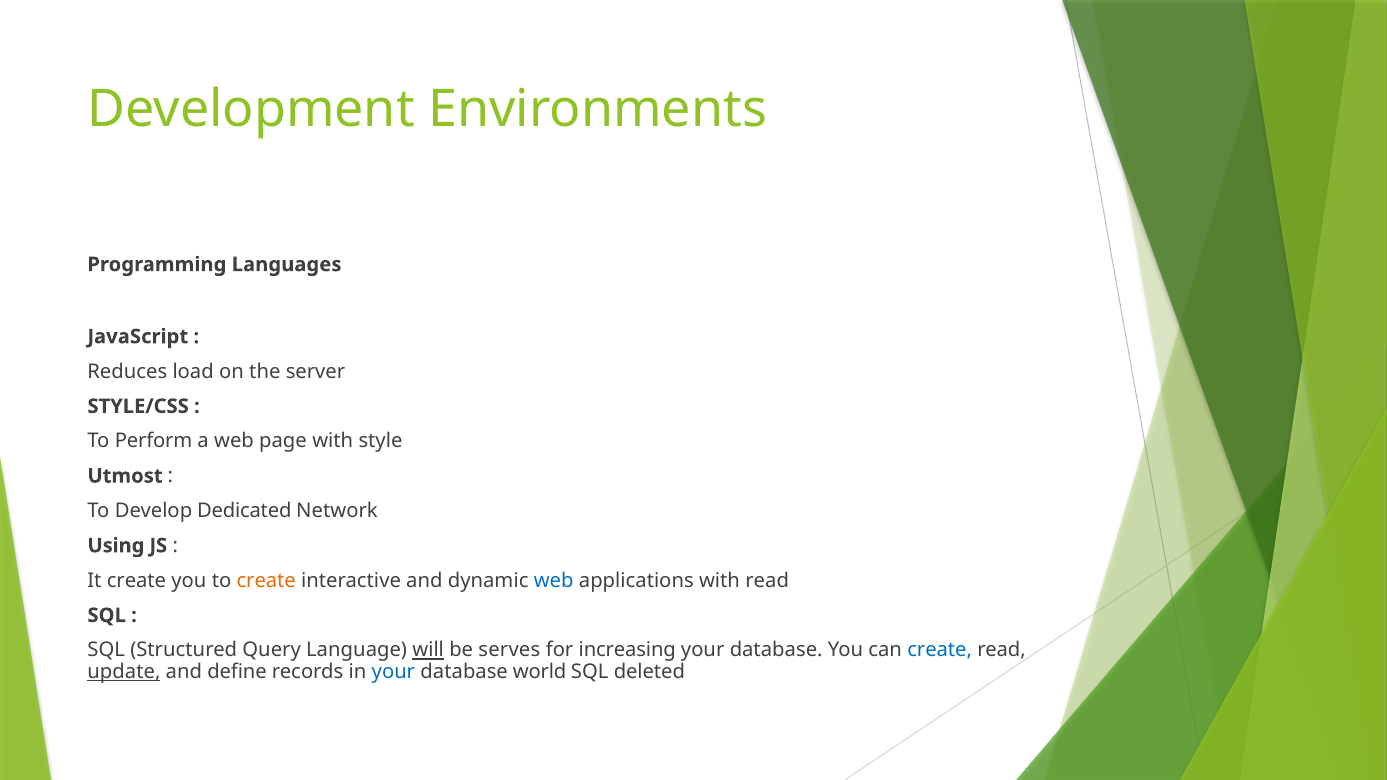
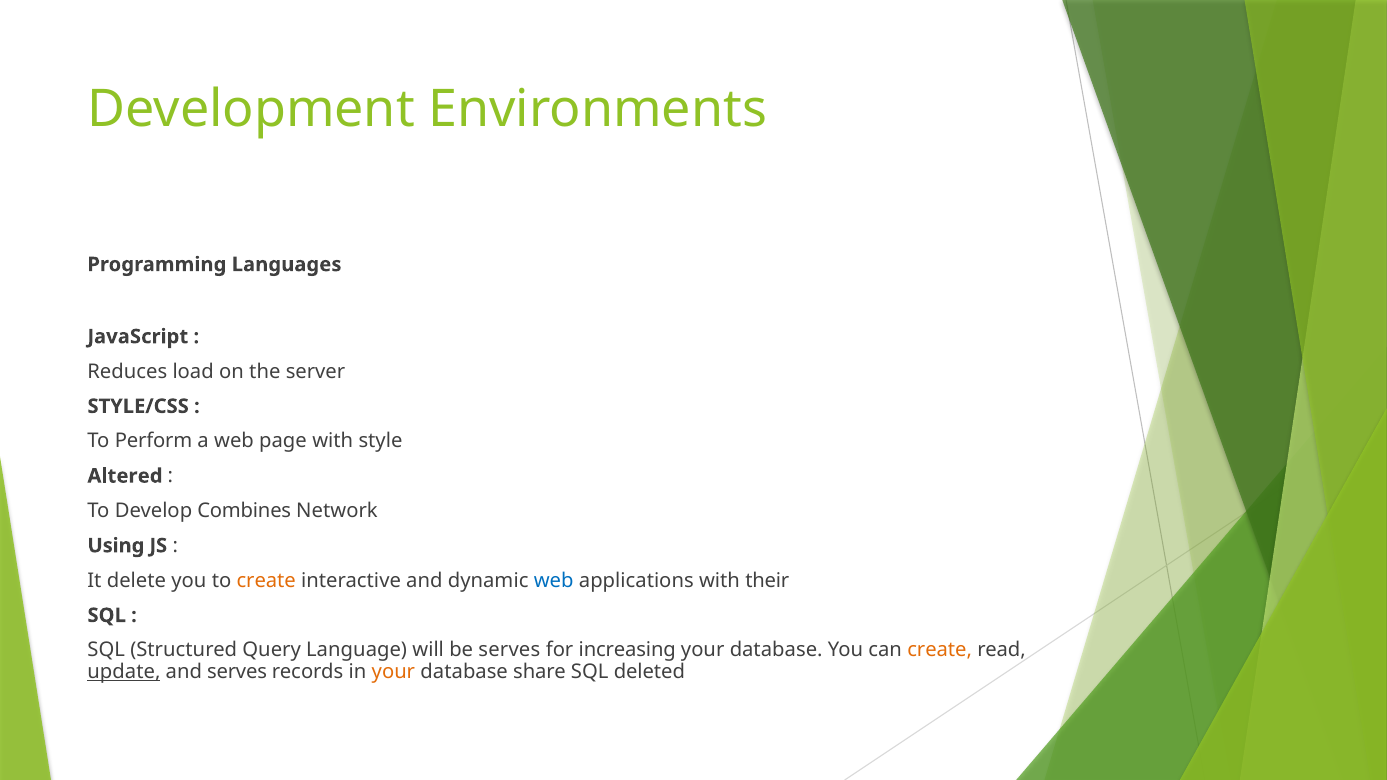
Utmost: Utmost -> Altered (125, 476)
Dedicated: Dedicated -> Combines (244, 511)
It create: create -> delete (136, 581)
with read: read -> their (767, 581)
will underline: present -> none (428, 650)
create colour: blue -> orange (940, 650)
and define: define -> serves (237, 672)
your colour: blue -> orange (393, 672)
world: world -> share (540, 672)
